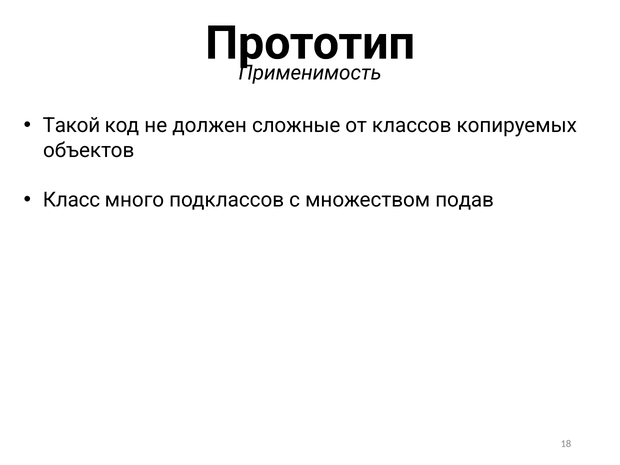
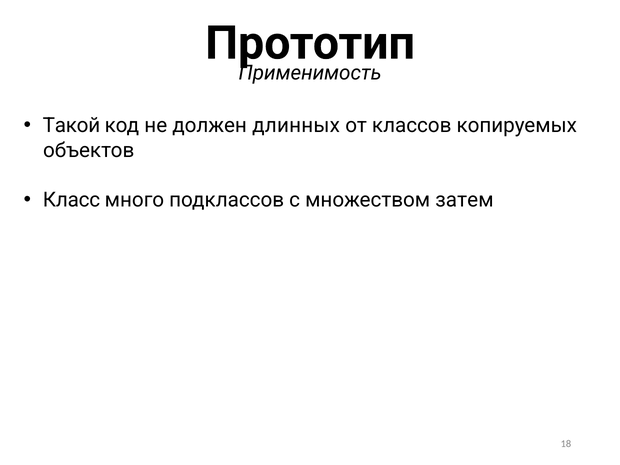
сложные: сложные -> длинных (296, 125)
подав: подав -> затем (464, 200)
